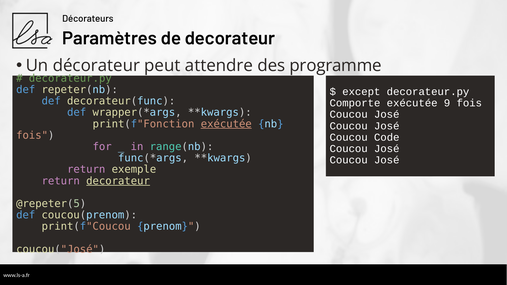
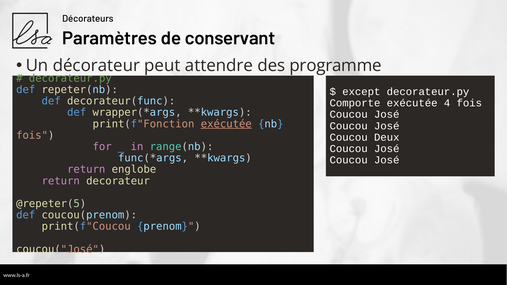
de decorateur: decorateur -> conservant (230, 38)
9: 9 -> 4 (447, 103)
Code: Code -> Deux (387, 137)
exemple: exemple -> englobe (134, 170)
decorateur underline: present -> none (118, 181)
